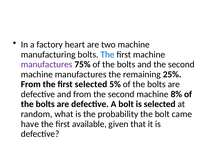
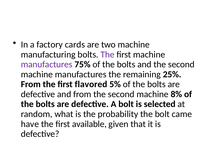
heart: heart -> cards (75, 45)
The colour: blue -> purple (108, 55)
first selected: selected -> flavored (91, 85)
